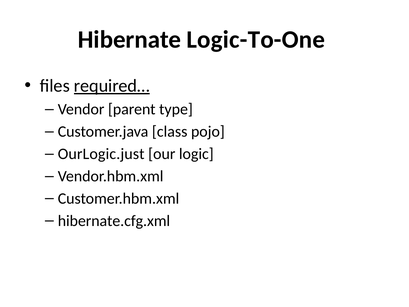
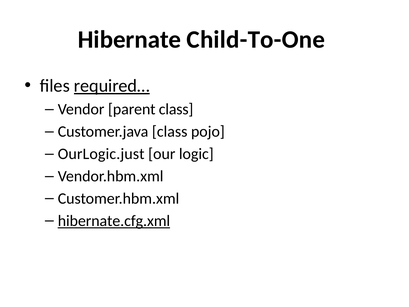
Logic-To-One: Logic-To-One -> Child-To-One (256, 40)
parent type: type -> class (176, 109)
hibernate.cfg.xml underline: none -> present (114, 221)
